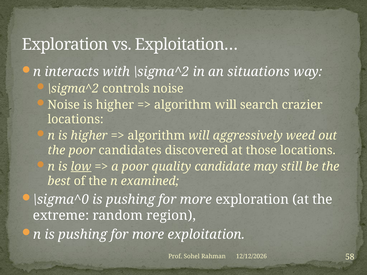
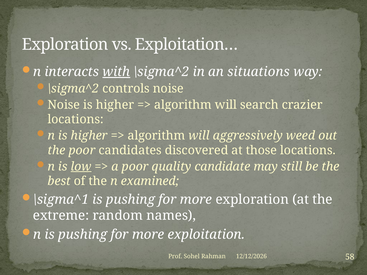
with underline: none -> present (116, 72)
\sigma^0: \sigma^0 -> \sigma^1 (61, 200)
region: region -> names (171, 216)
